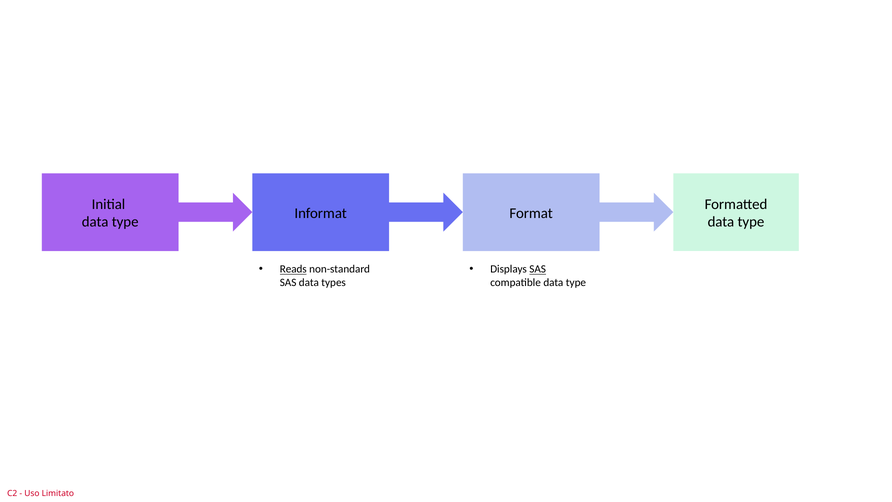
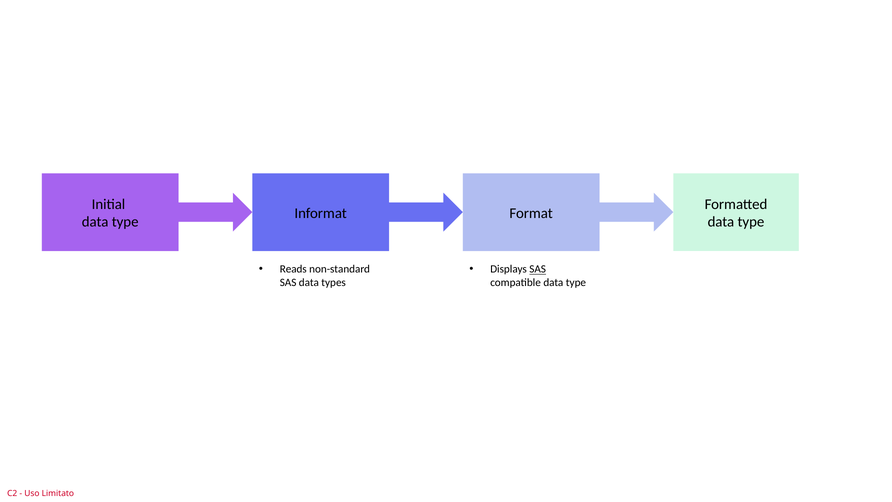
Reads underline: present -> none (293, 269)
